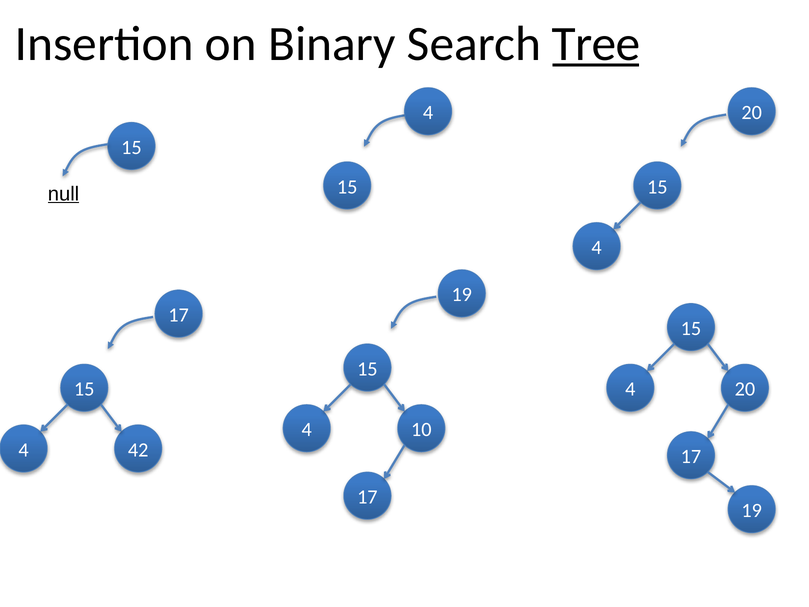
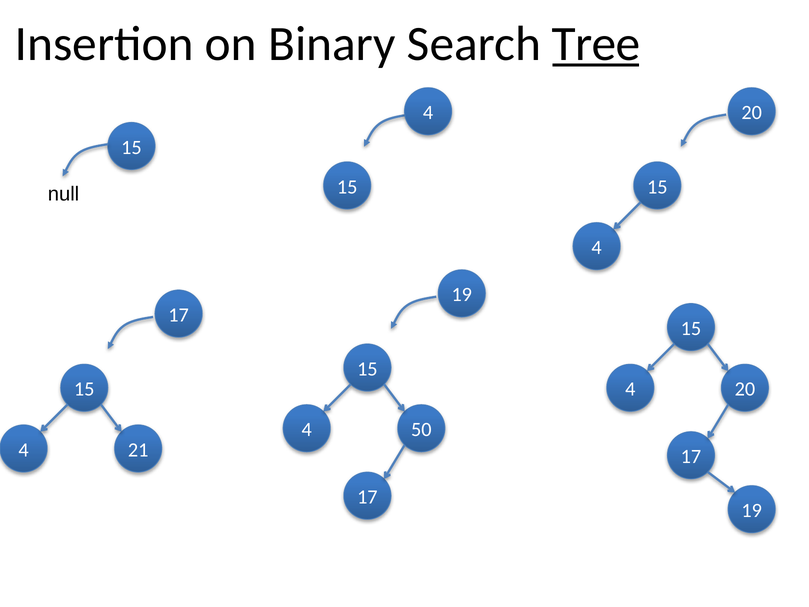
null underline: present -> none (64, 194)
10: 10 -> 50 (421, 429)
42: 42 -> 21 (138, 450)
